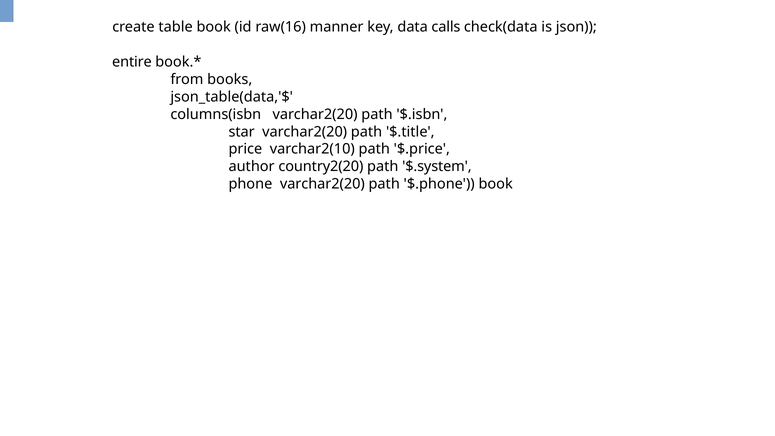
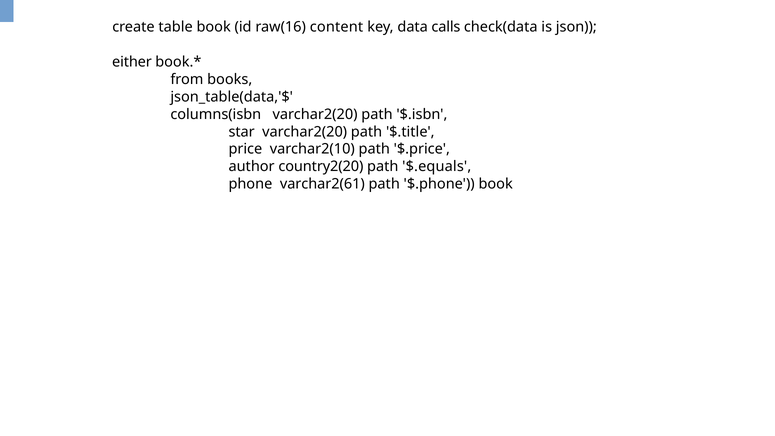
manner: manner -> content (337, 27)
entire: entire -> either (132, 62)
$.system: $.system -> $.equals (437, 167)
phone varchar2(20: varchar2(20 -> varchar2(61 (322, 184)
